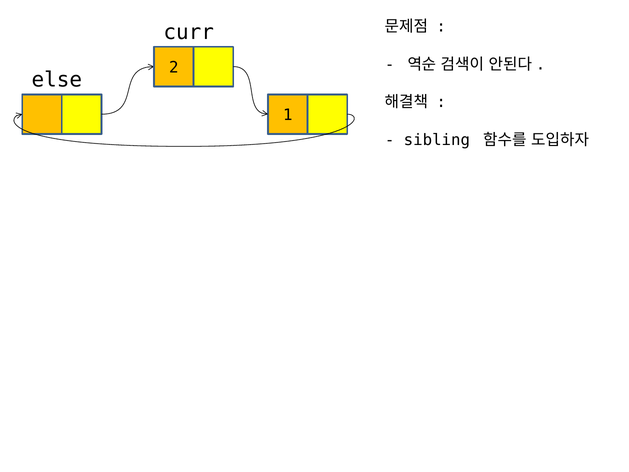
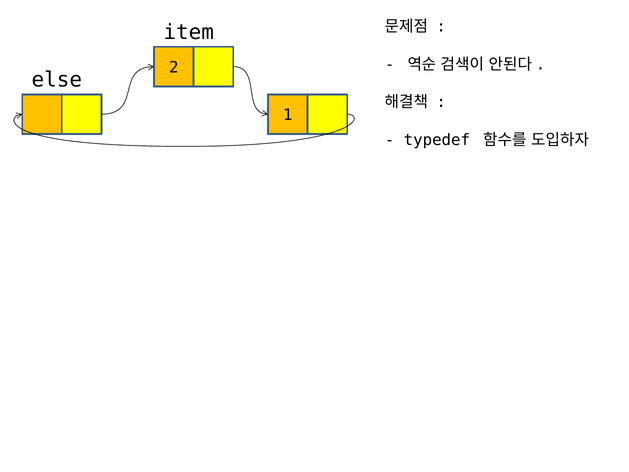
curr: curr -> item (189, 32)
sibling: sibling -> typedef (437, 140)
